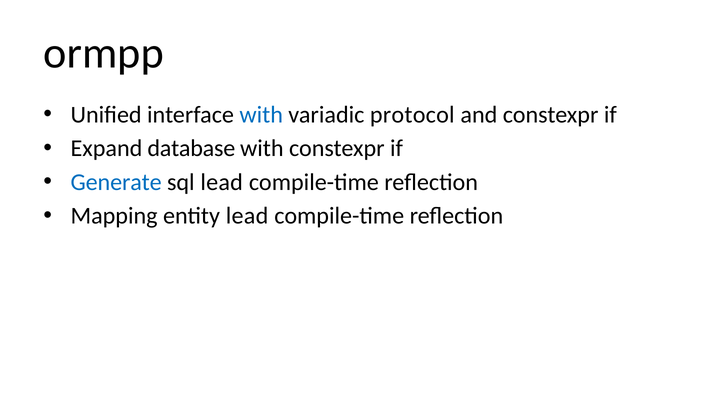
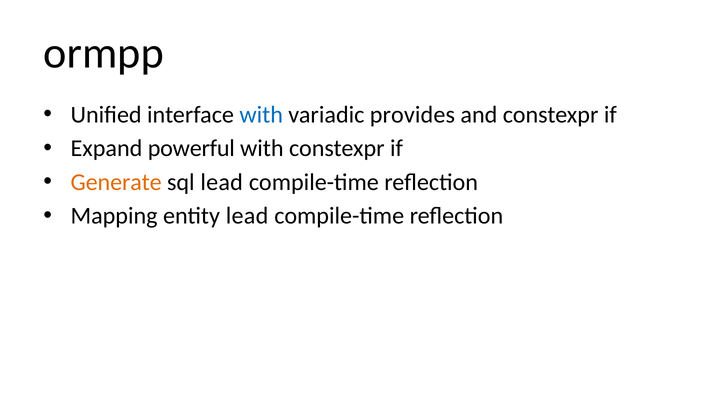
protocol: protocol -> provides (412, 115)
database: database -> powerful (191, 149)
Generate colour: blue -> orange (116, 182)
